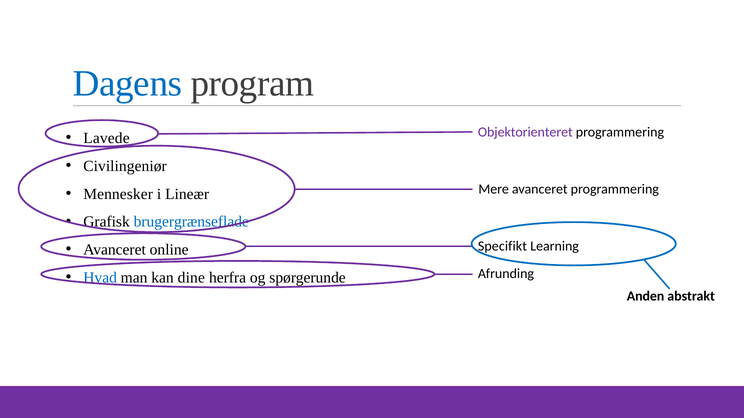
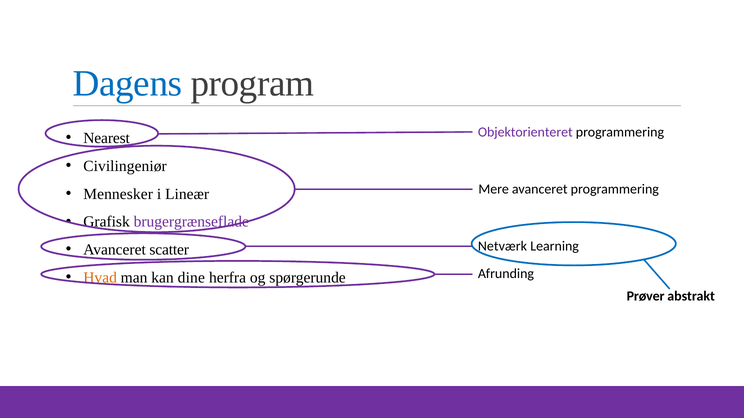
Lavede: Lavede -> Nearest (107, 138)
brugergrænseflade colour: blue -> purple (191, 222)
Specifikt: Specifikt -> Netværk (502, 246)
online: online -> scatter (169, 250)
Hvad colour: blue -> orange (100, 278)
Anden: Anden -> Prøver (646, 296)
